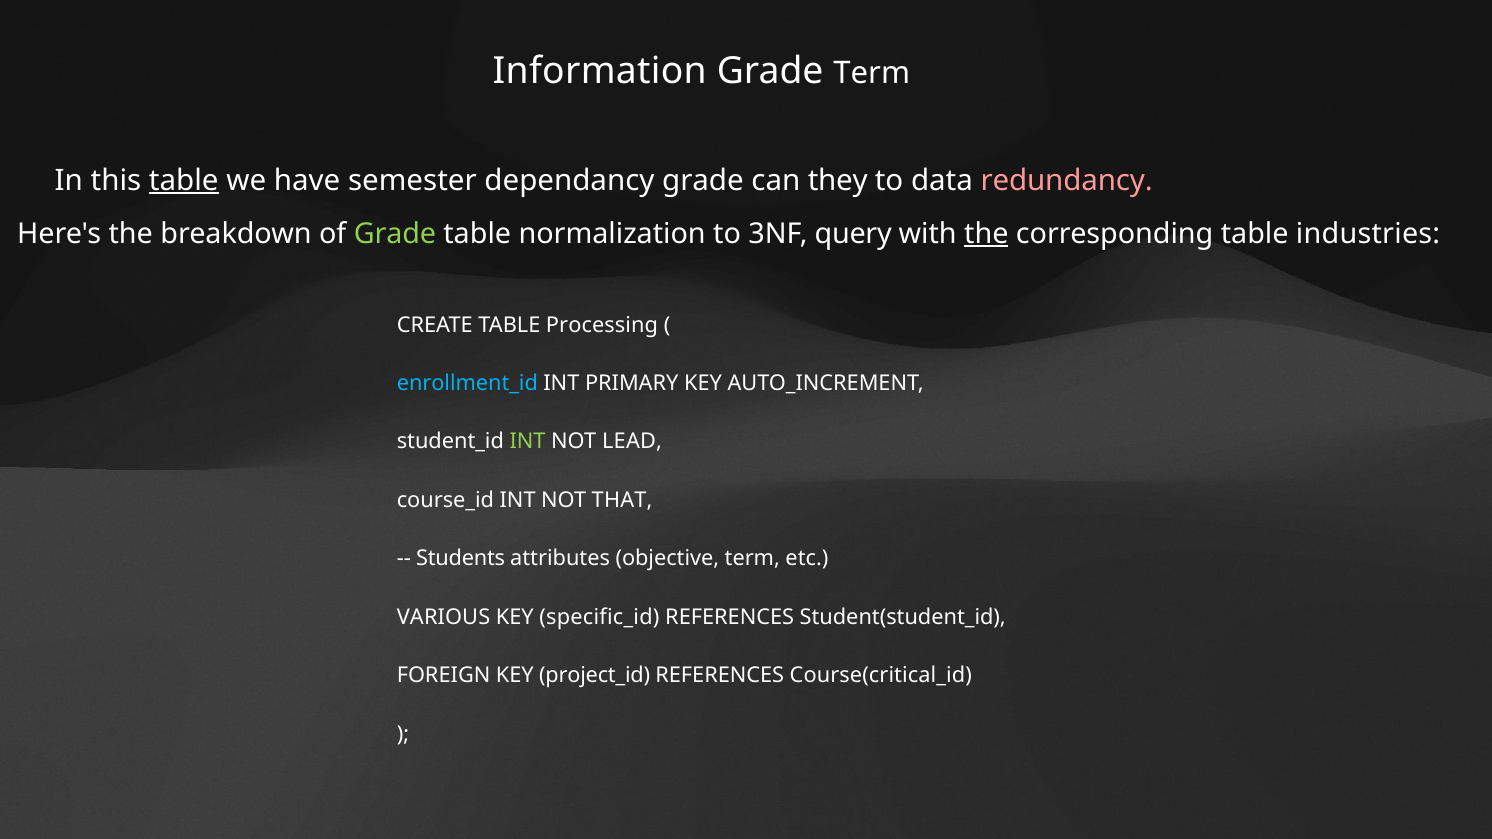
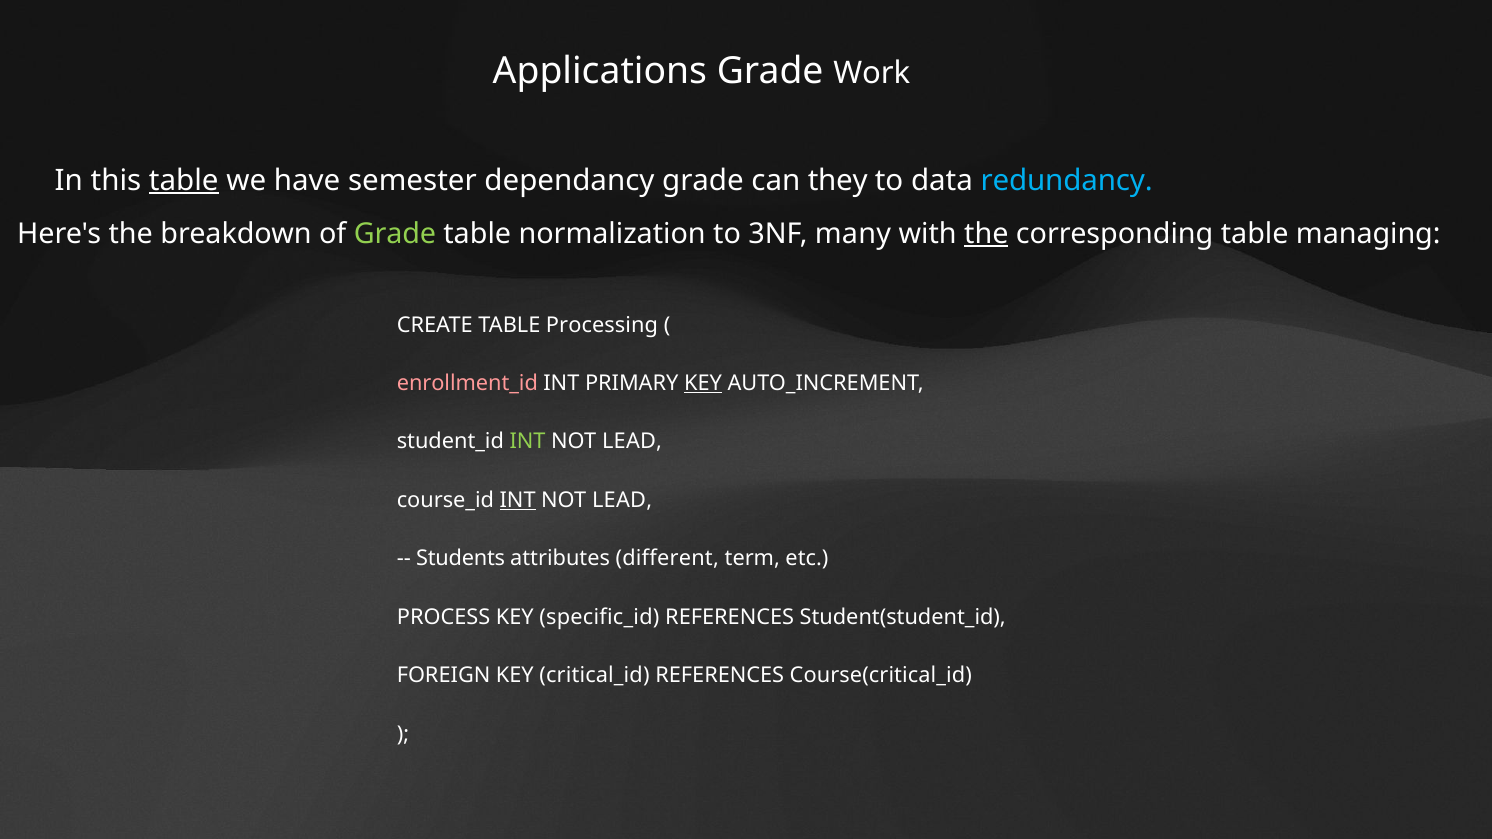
Information: Information -> Applications (600, 71)
Grade Term: Term -> Work (872, 73)
redundancy colour: pink -> light blue (1067, 180)
query: query -> many (853, 234)
industries: industries -> managing (1368, 234)
enrollment_id colour: light blue -> pink (467, 383)
KEY underline: none -> present (703, 383)
INT underline: none -> present (518, 500)
THAT: THAT -> LEAD (622, 500)
objective: objective -> different (667, 559)
VARIOUS: VARIOUS -> PROCESS (444, 617)
project_id: project_id -> critical_id (594, 676)
